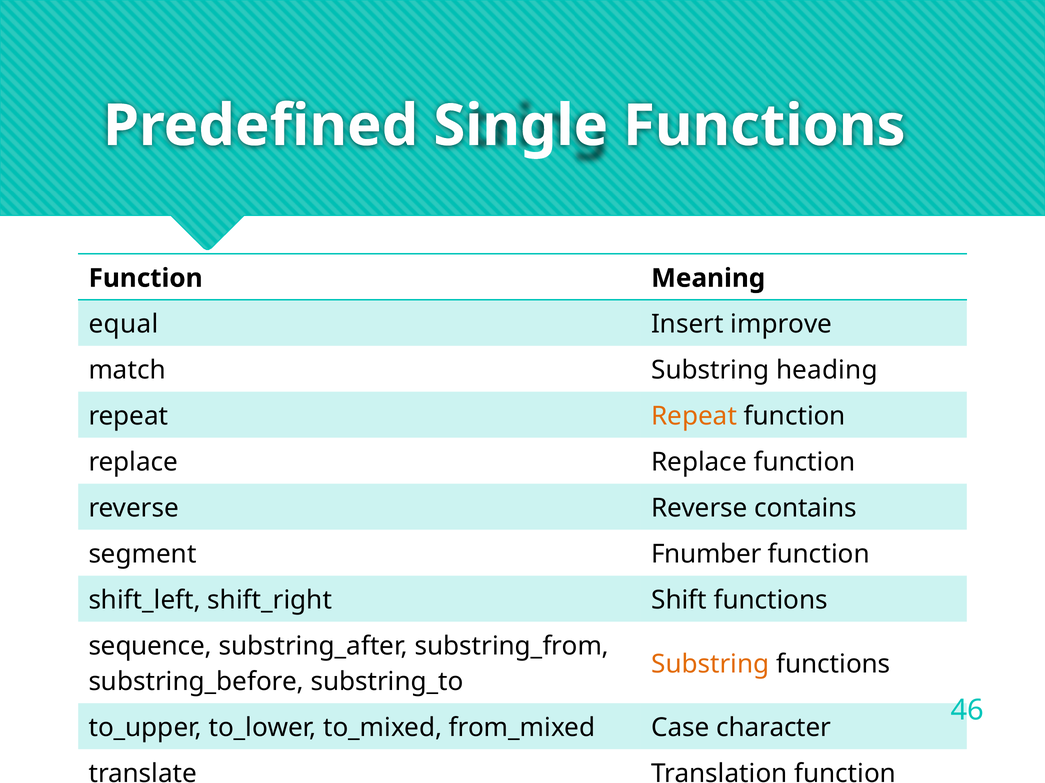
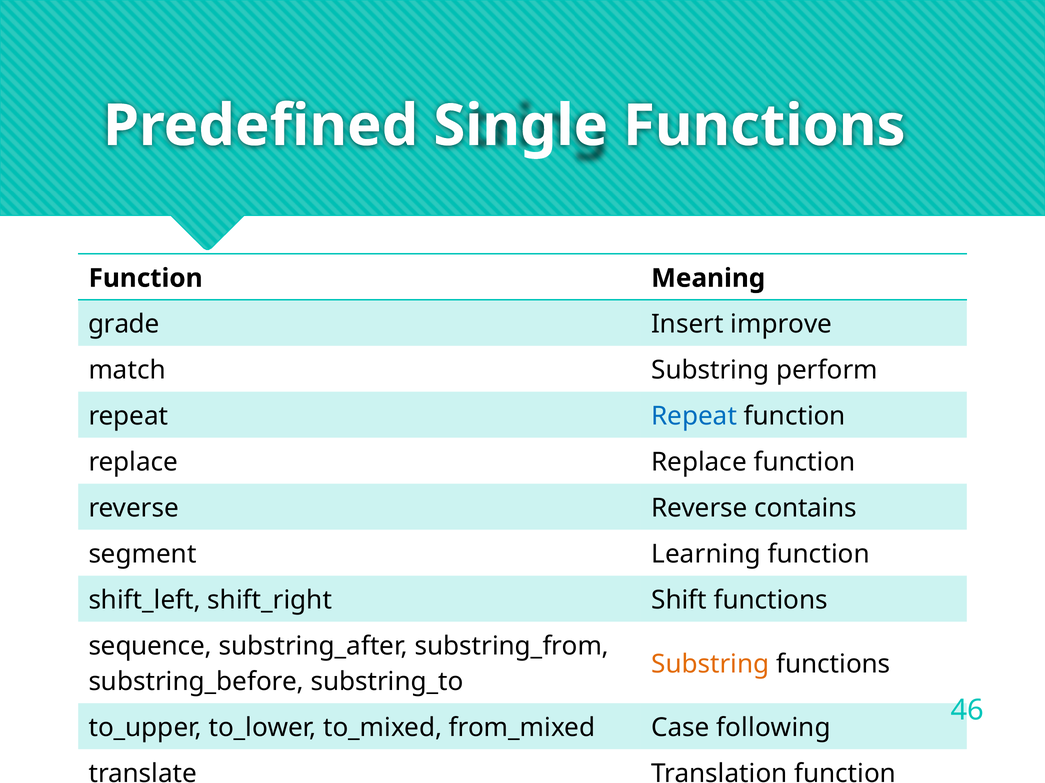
equal: equal -> grade (124, 325)
heading: heading -> perform (827, 371)
Repeat colour: orange -> blue (694, 417)
Fnumber: Fnumber -> Learning (706, 555)
character: character -> following (774, 728)
